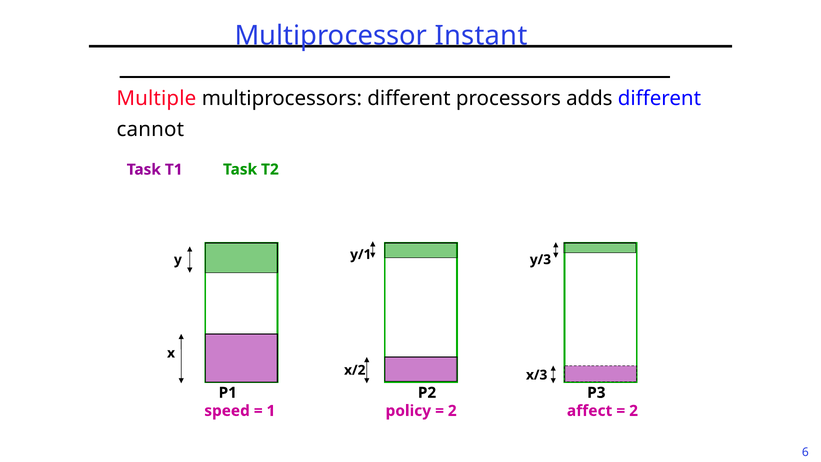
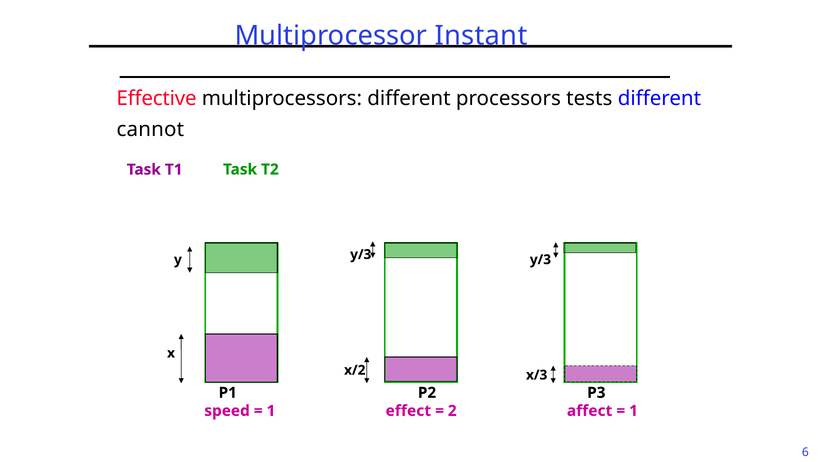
Multiple: Multiple -> Effective (157, 98)
adds: adds -> tests (589, 98)
y y/1: y/1 -> y/3 (361, 254)
policy: policy -> effect (408, 411)
2: 2 -> 1 (634, 411)
